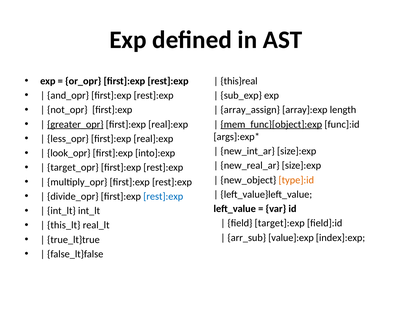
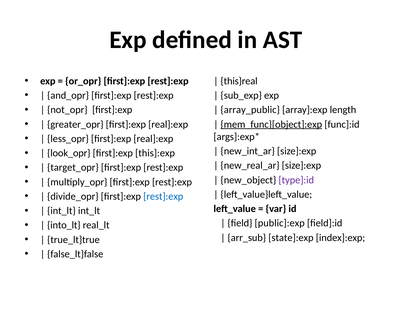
array_assign: array_assign -> array_public (250, 110)
greater_opr underline: present -> none (75, 124)
into]:exp: into]:exp -> this]:exp (155, 153)
type]:id colour: orange -> purple (296, 180)
target]:exp: target]:exp -> public]:exp (280, 223)
this_lt: this_lt -> into_lt (64, 225)
value]:exp: value]:exp -> state]:exp (291, 238)
